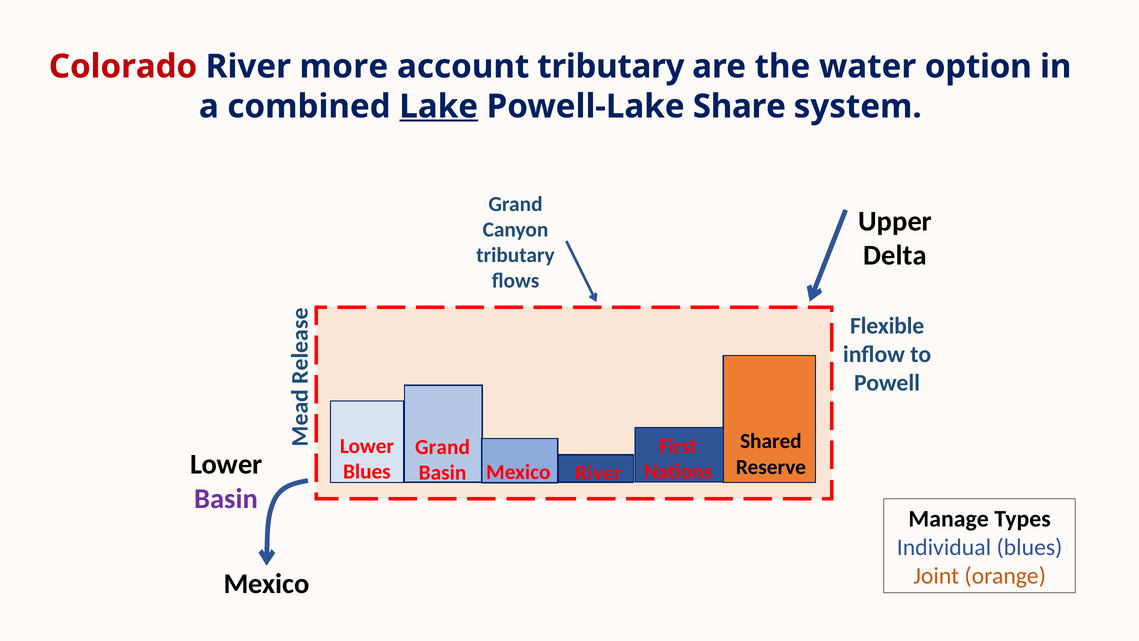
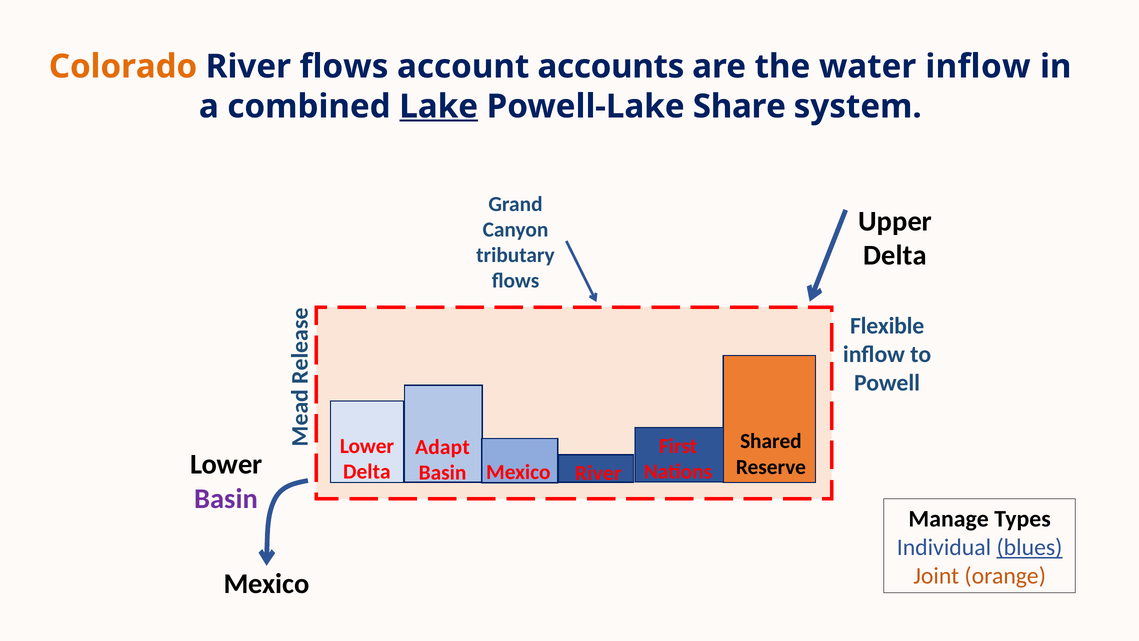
Colorado colour: red -> orange (123, 66)
River more: more -> flows (344, 66)
account tributary: tributary -> accounts (611, 66)
water option: option -> inflow (978, 66)
Grand: Grand -> Adapt (442, 447)
Blues: Blues -> Delta (367, 471)
blues underline: none -> present (1029, 547)
